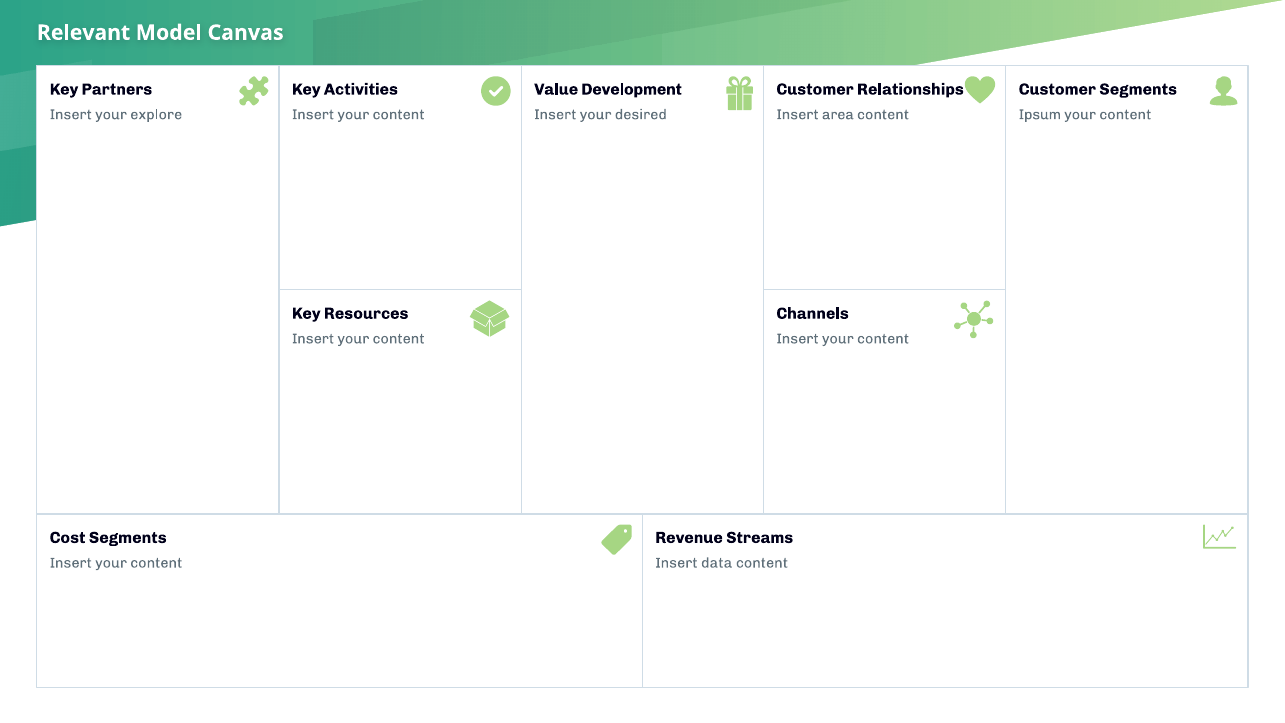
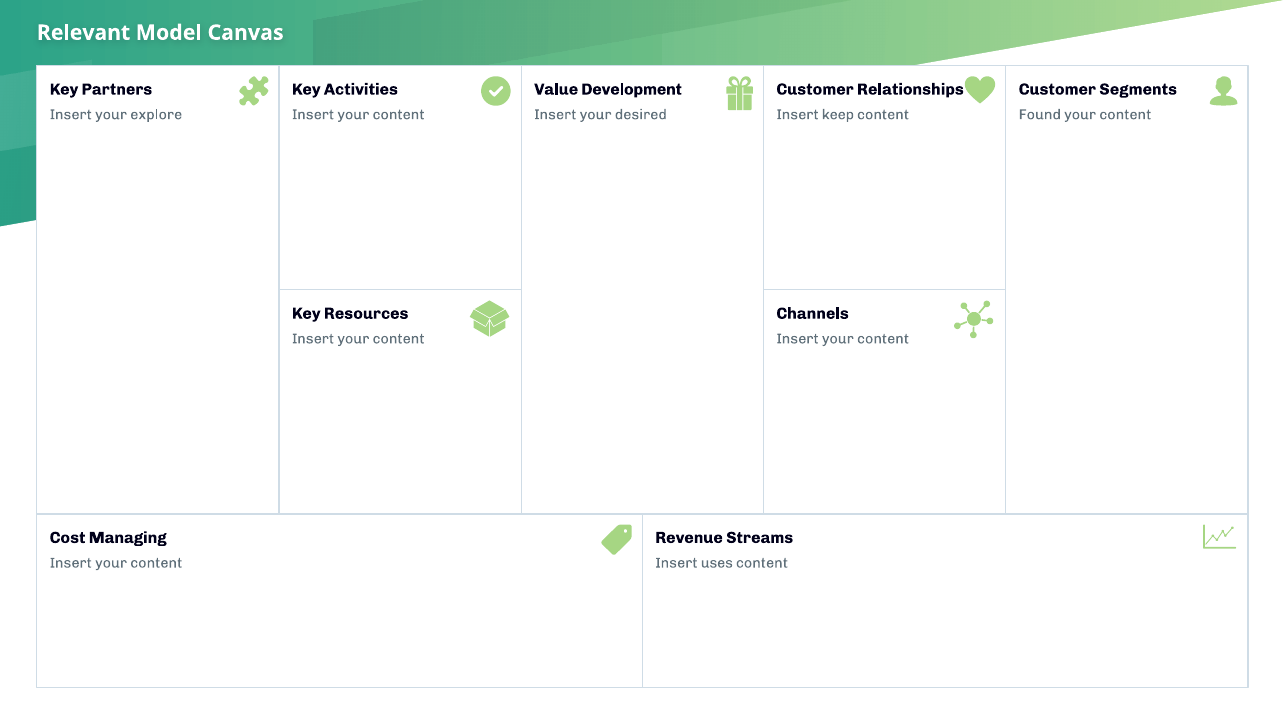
area: area -> keep (838, 114)
Ipsum: Ipsum -> Found (1040, 114)
Cost Segments: Segments -> Managing (128, 537)
data: data -> uses (717, 563)
